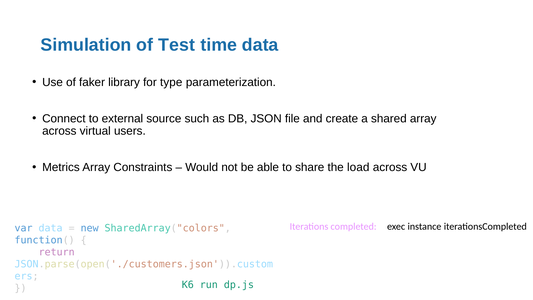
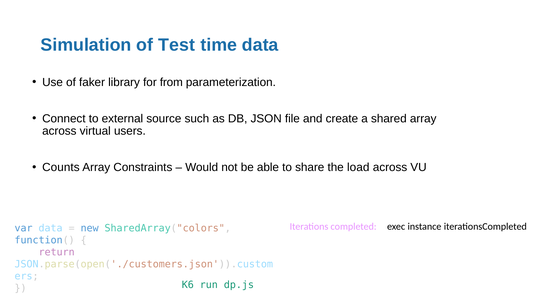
type: type -> from (171, 82)
Metrics: Metrics -> Counts (61, 167)
